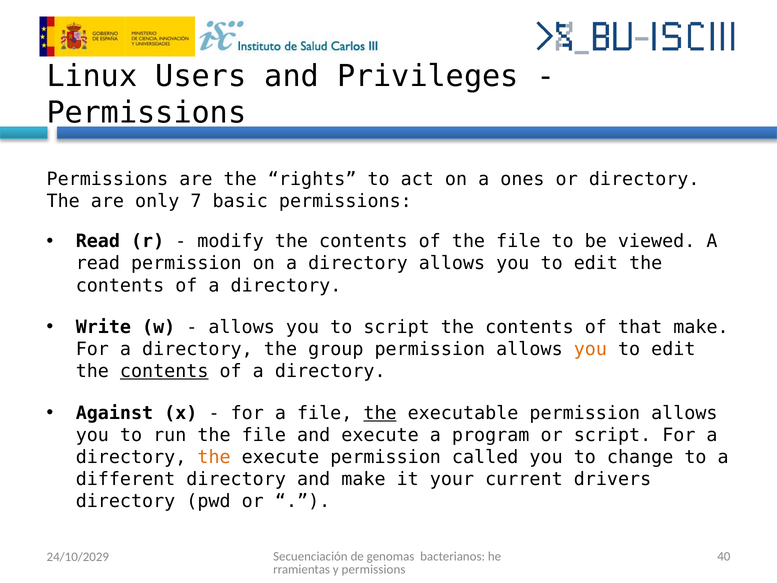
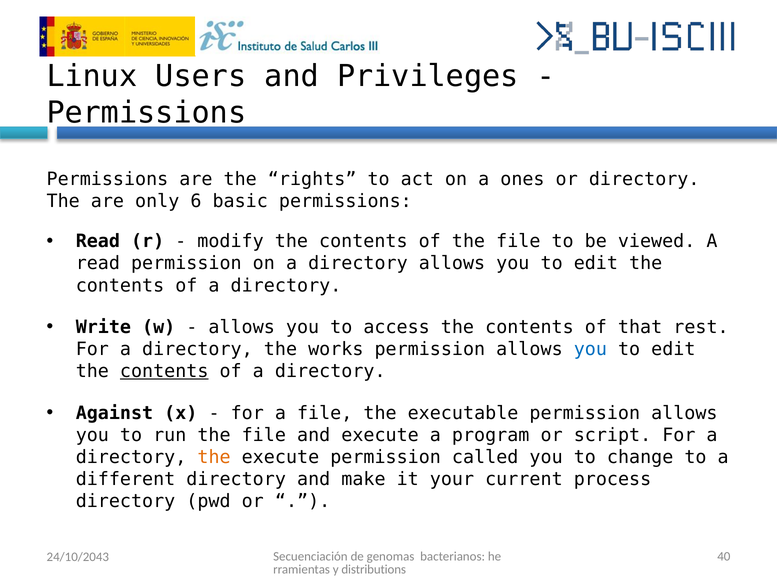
7: 7 -> 6 (196, 201)
to script: script -> access (397, 327)
that make: make -> rest (701, 327)
group: group -> works (336, 349)
you colour: orange -> blue (590, 349)
the underline: present -> none (380, 413)
drivers: drivers -> process (612, 479)
24/10/2029: 24/10/2029 -> 24/10/2043 (78, 557)
y permissions: permissions -> distributions (374, 569)
